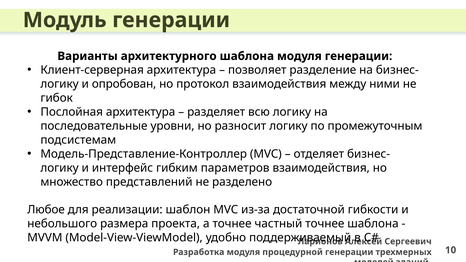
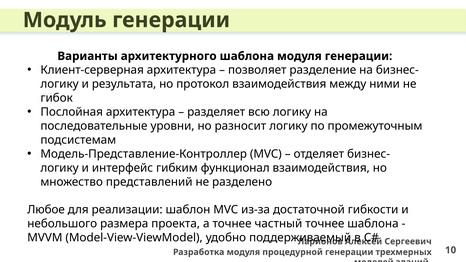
опробован: опробован -> результата (124, 84)
параметров: параметров -> функционал (235, 168)
